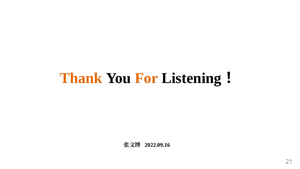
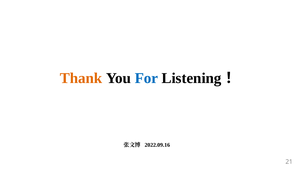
For colour: orange -> blue (146, 78)
